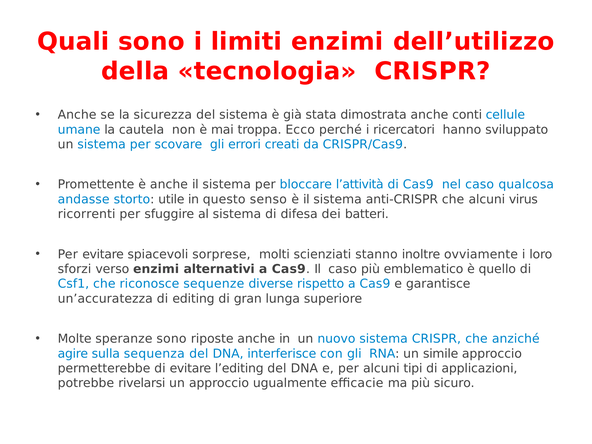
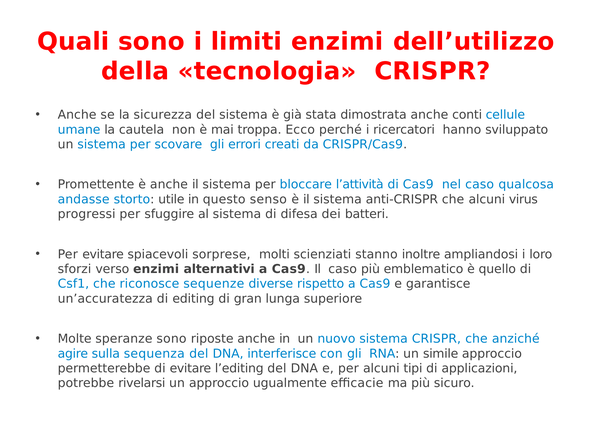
ricorrenti: ricorrenti -> progressi (87, 214)
ovviamente: ovviamente -> ampliandosi (481, 254)
